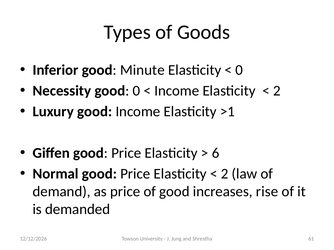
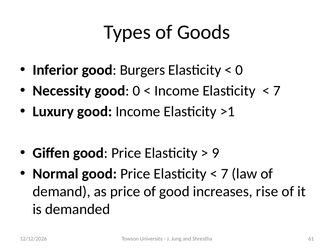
Minute: Minute -> Burgers (143, 70)
2: 2 -> 7 (277, 91)
6: 6 -> 9 (216, 153)
2: 2 -> 7 (225, 174)
